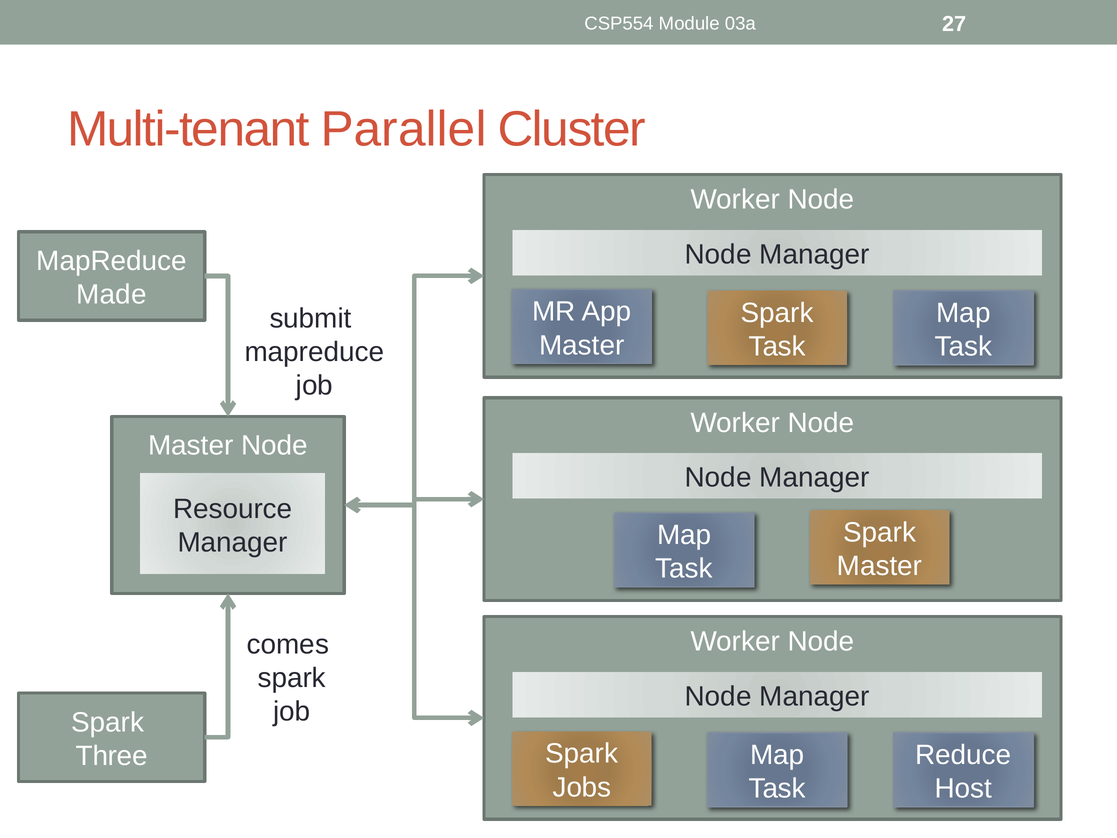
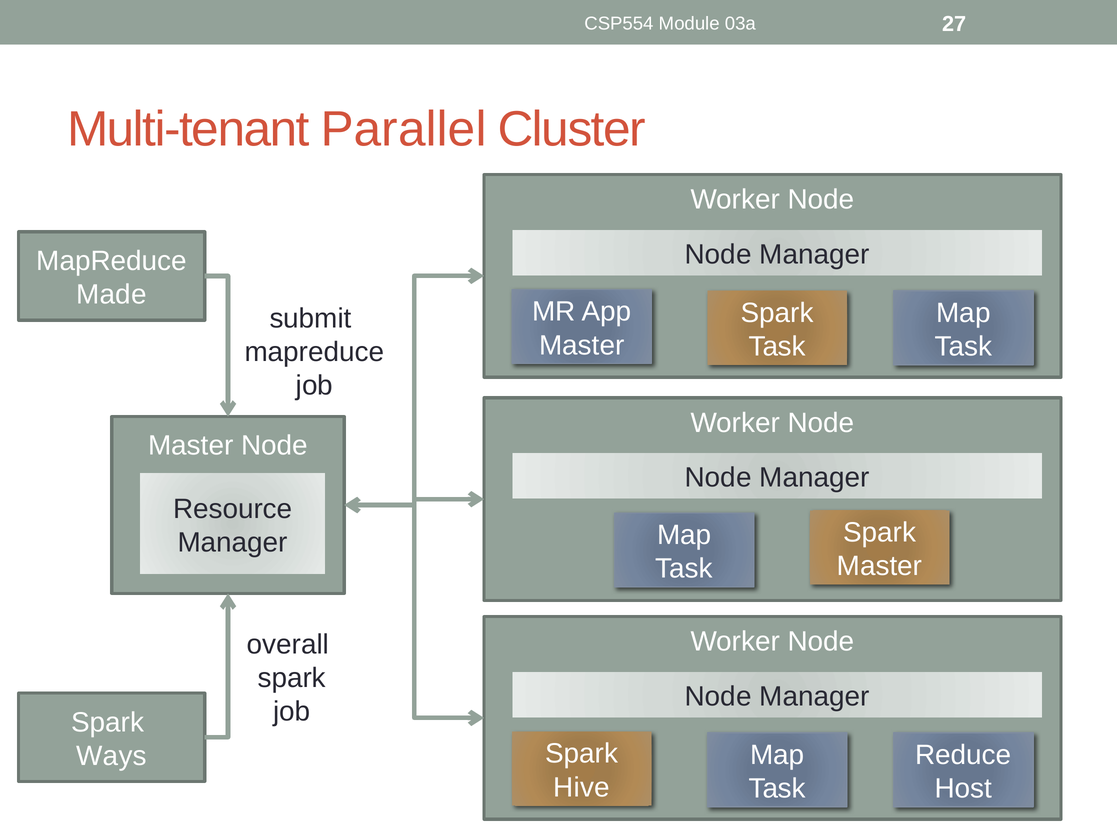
comes: comes -> overall (288, 644)
Three: Three -> Ways (111, 756)
Jobs: Jobs -> Hive (582, 787)
